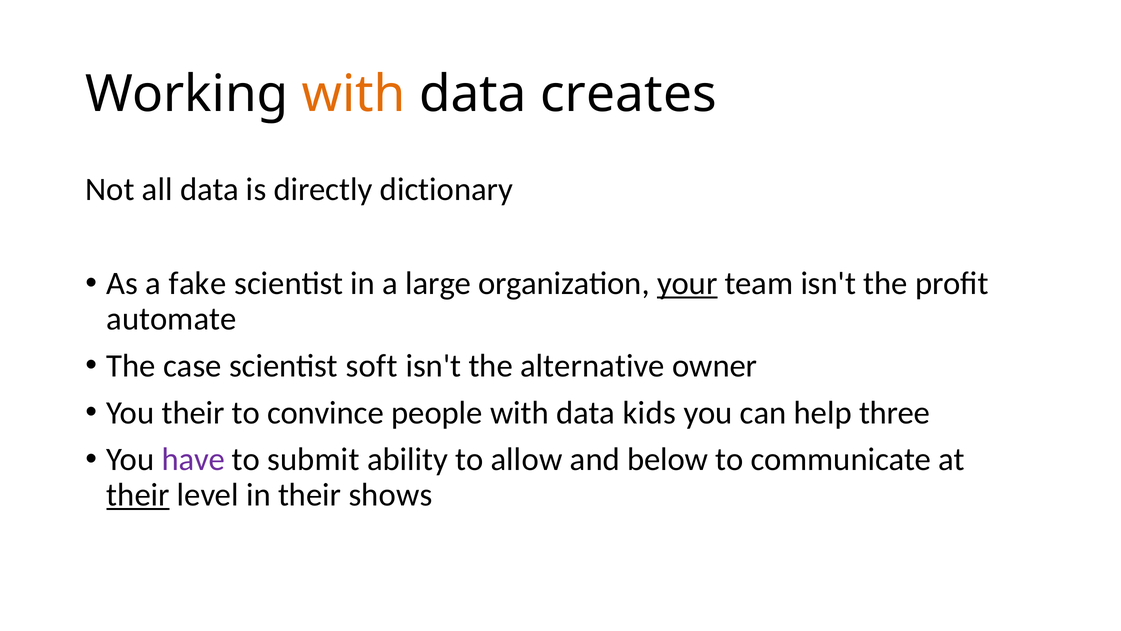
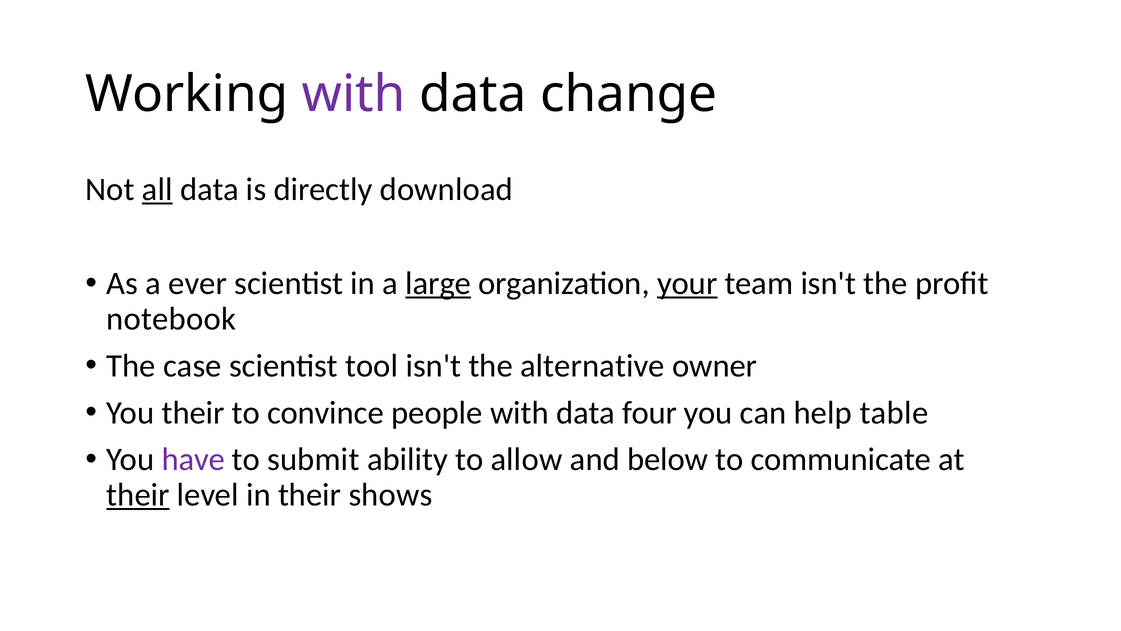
with colour: orange -> purple (354, 94)
creates: creates -> change (629, 94)
all underline: none -> present (157, 189)
dictionary: dictionary -> download (446, 189)
fake: fake -> ever (198, 283)
large underline: none -> present (438, 283)
automate: automate -> notebook (171, 319)
soft: soft -> tool (372, 365)
kids: kids -> four (650, 412)
three: three -> table (894, 412)
